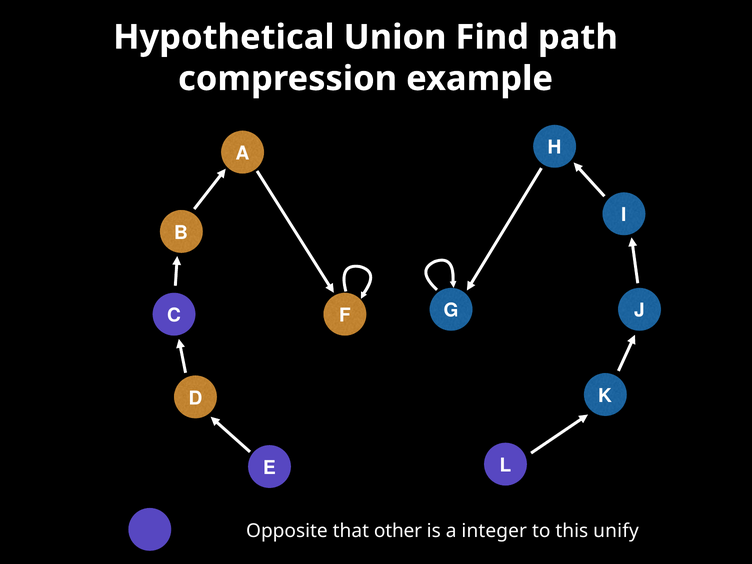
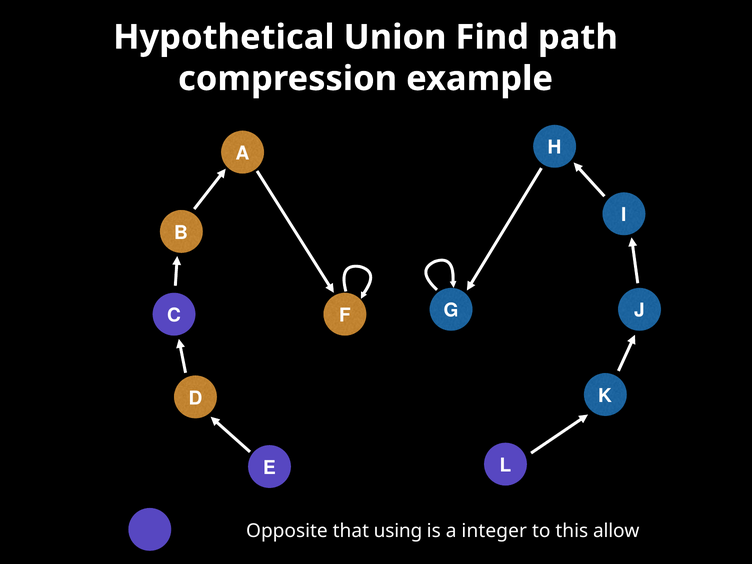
other: other -> using (398, 531)
unify: unify -> allow (616, 531)
